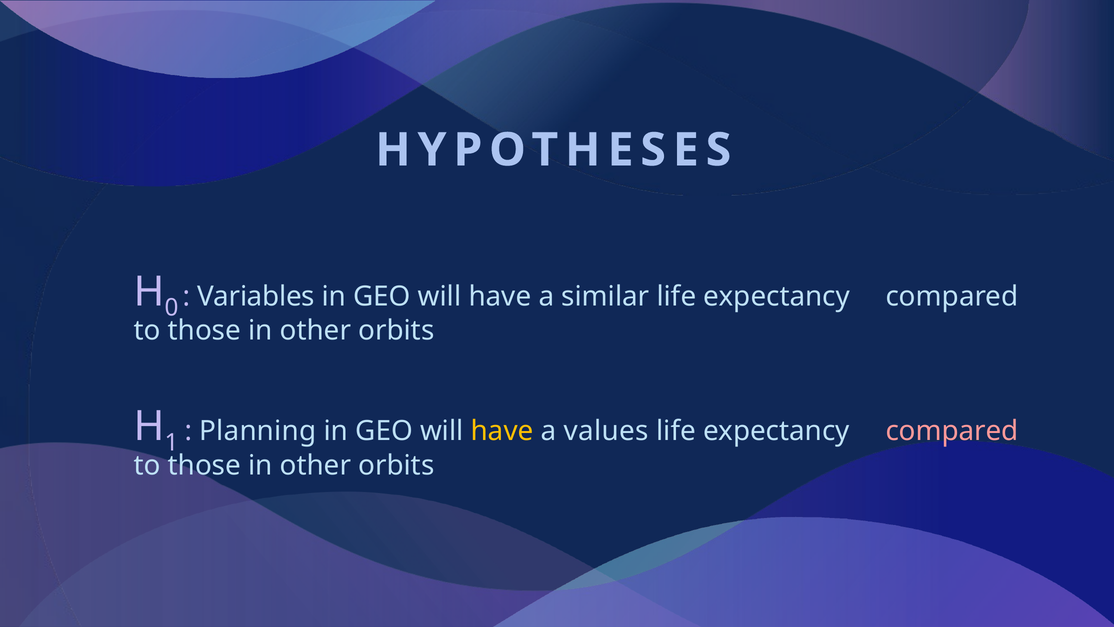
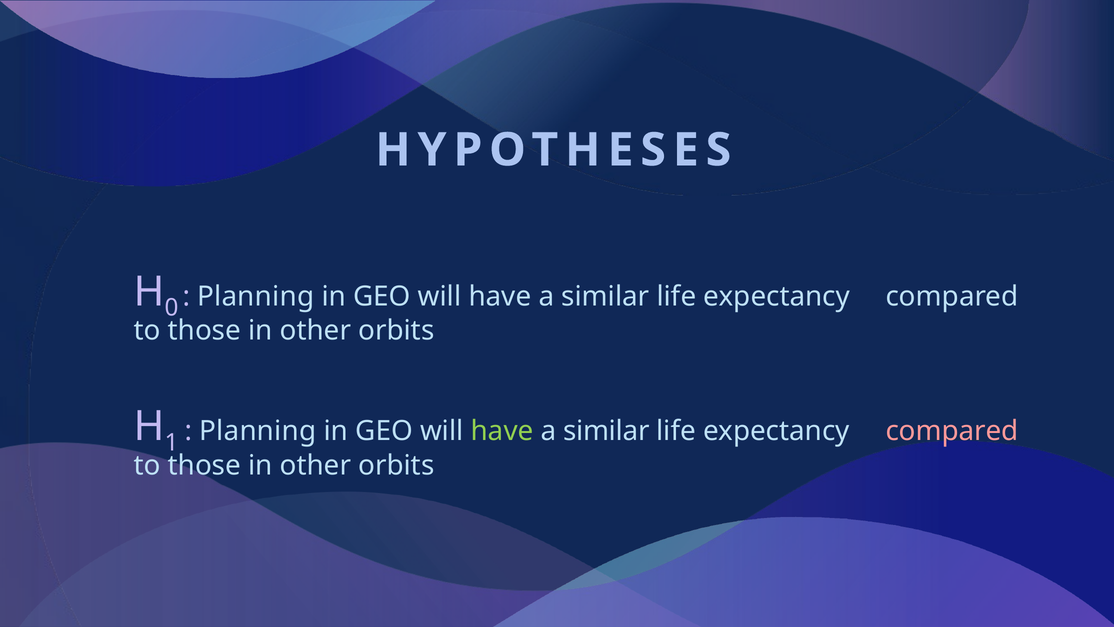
Variables: Variables -> Planning (256, 296)
have colour: yellow -> light green (502, 431)
values: values -> similar (606, 431)
